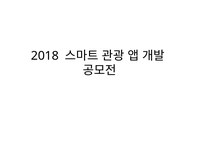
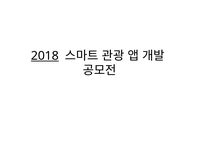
2018 underline: none -> present (45, 56)
